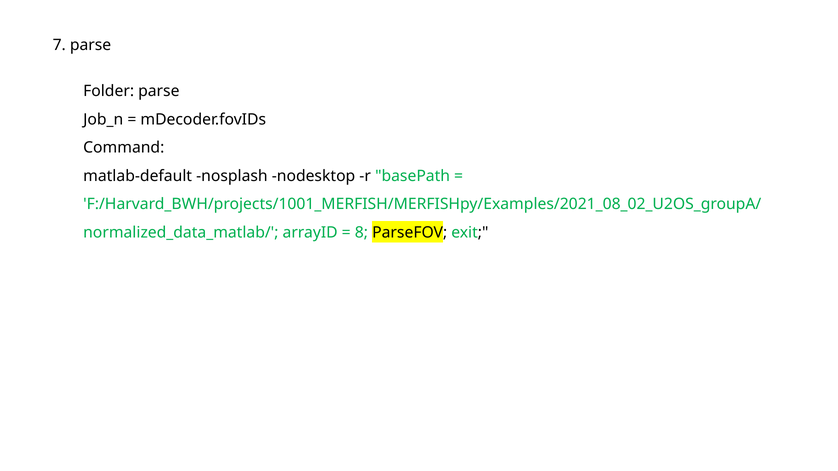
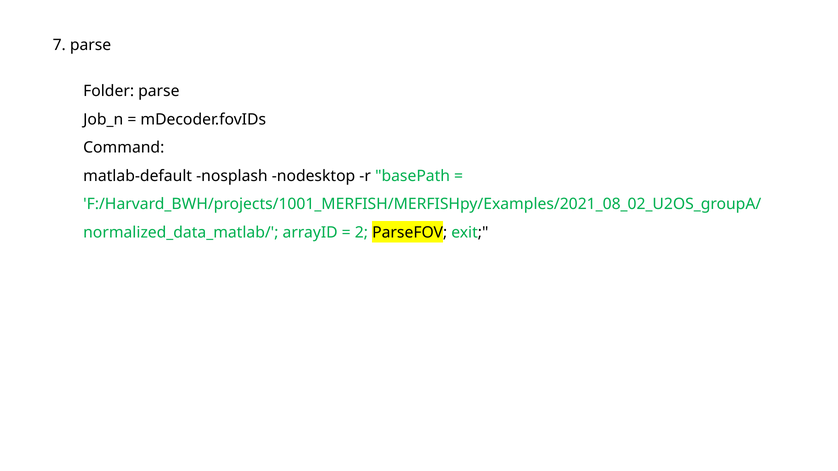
8: 8 -> 2 (361, 233)
